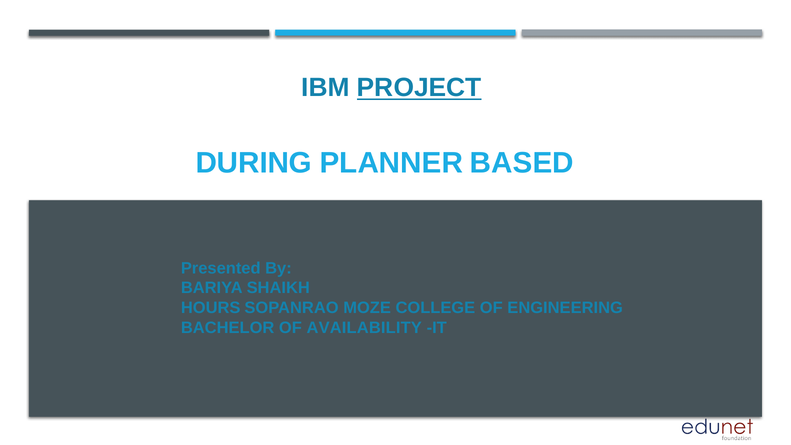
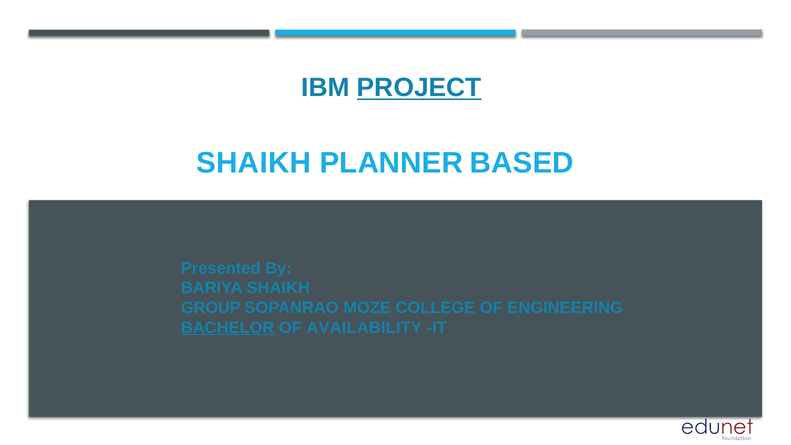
DURING: DURING -> SHAIKH (254, 163)
HOURS: HOURS -> GROUP (211, 308)
BACHELOR underline: none -> present (228, 328)
